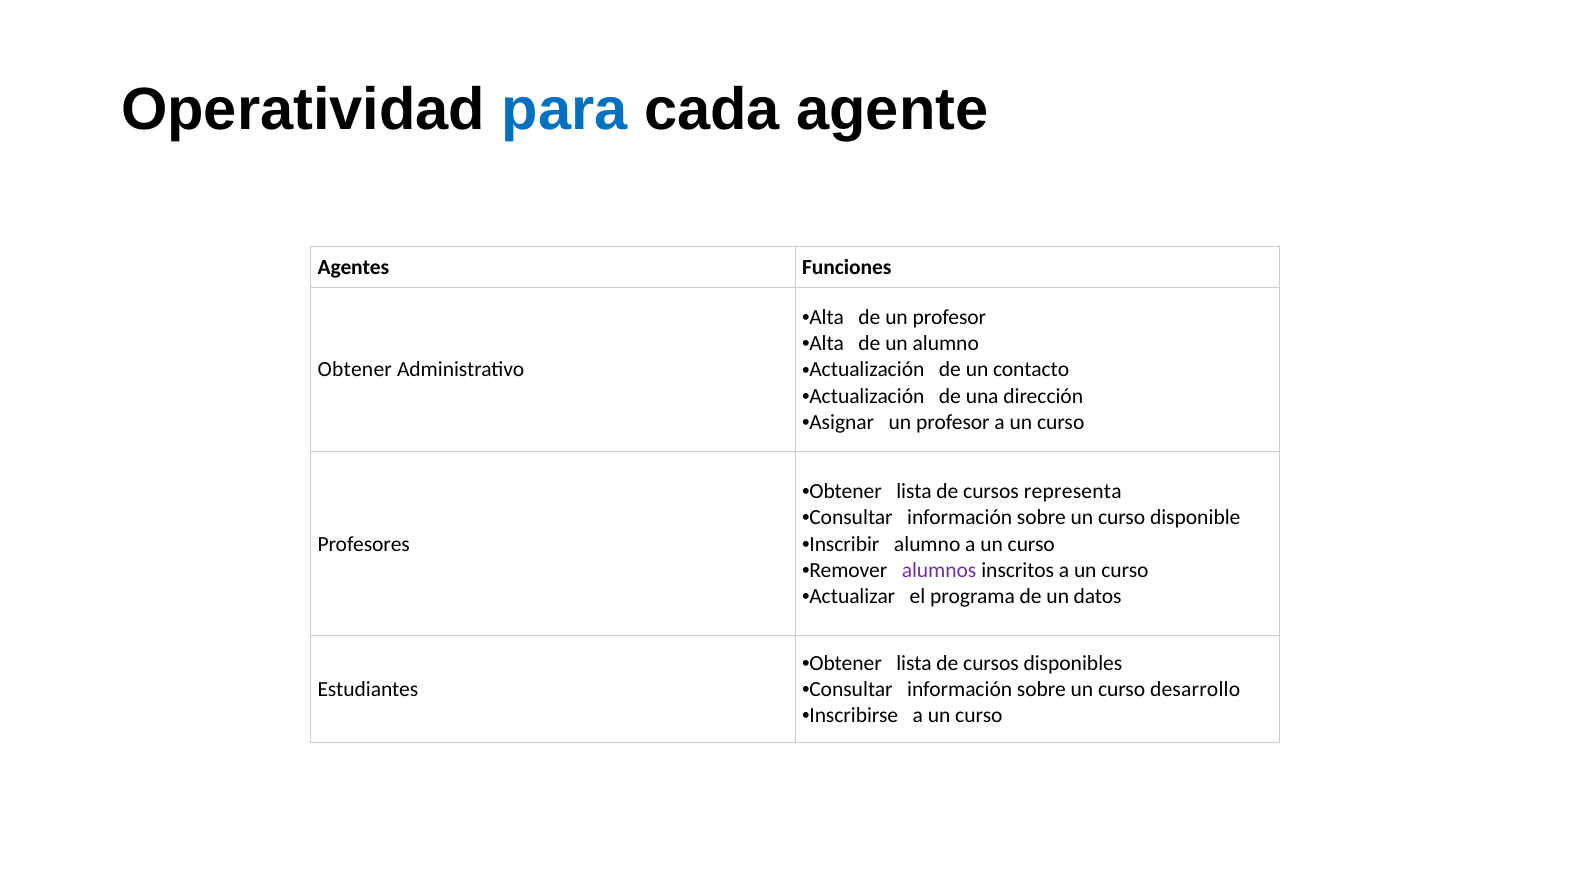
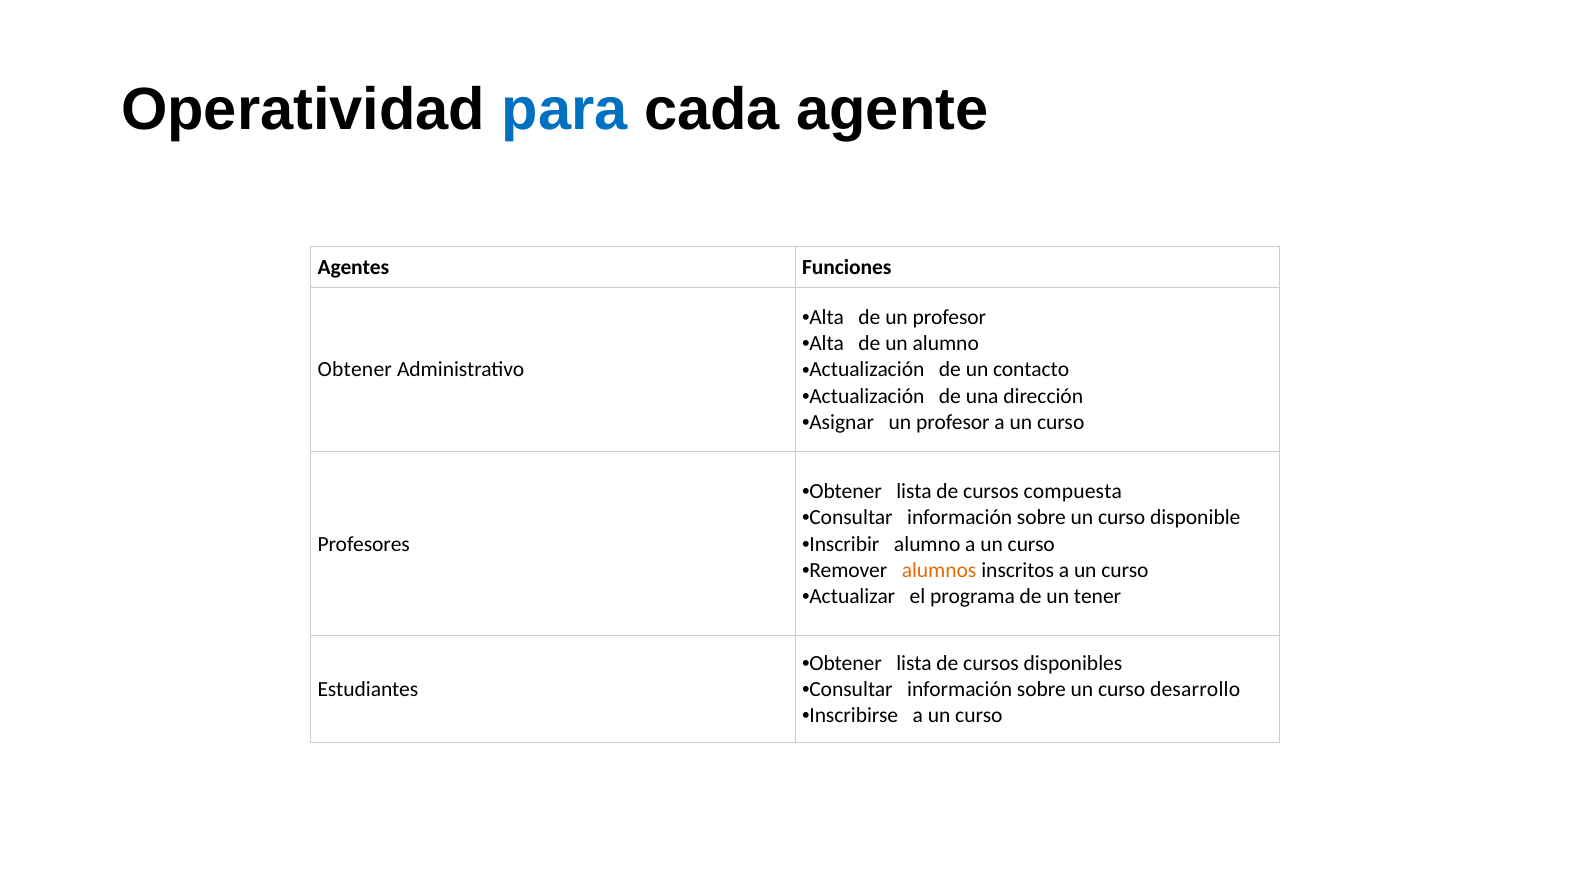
representa: representa -> compuesta (1073, 492)
alumnos colour: purple -> orange (939, 570)
datos: datos -> tener (1098, 597)
